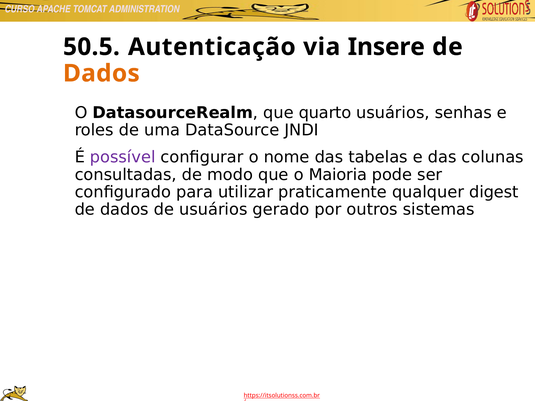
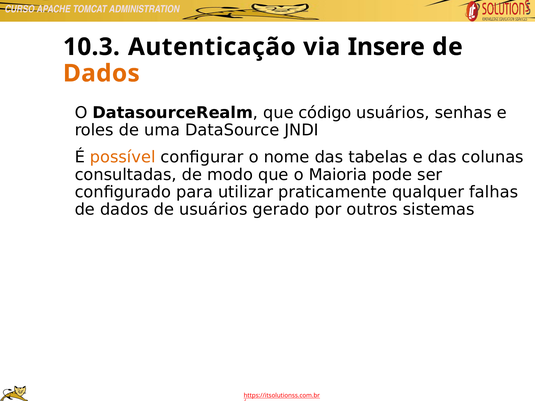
50.5: 50.5 -> 10.3 (91, 47)
quarto: quarto -> código (325, 113)
possível colour: purple -> orange (123, 157)
digest: digest -> falhas (494, 192)
